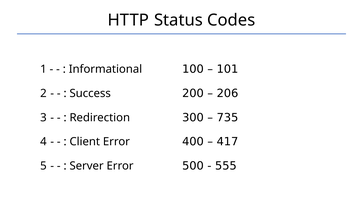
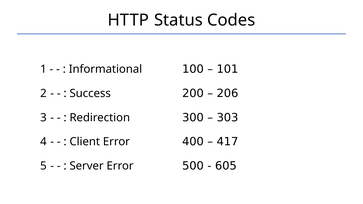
735: 735 -> 303 (227, 118)
555: 555 -> 605 (226, 166)
